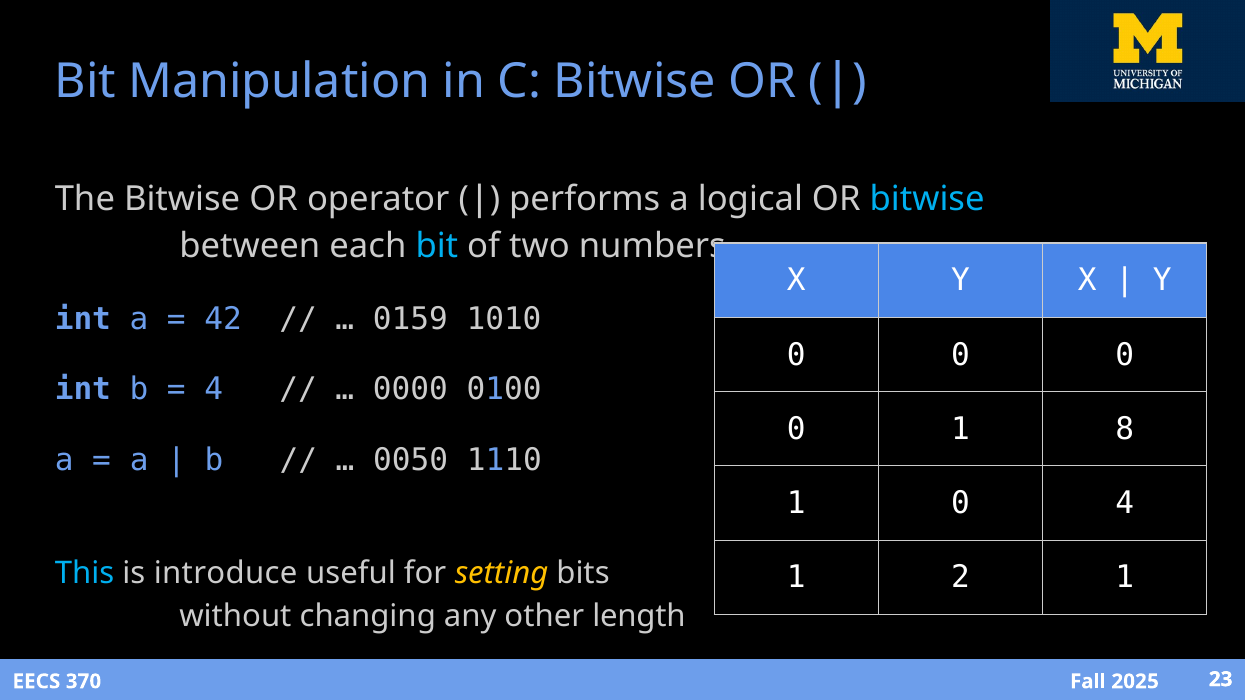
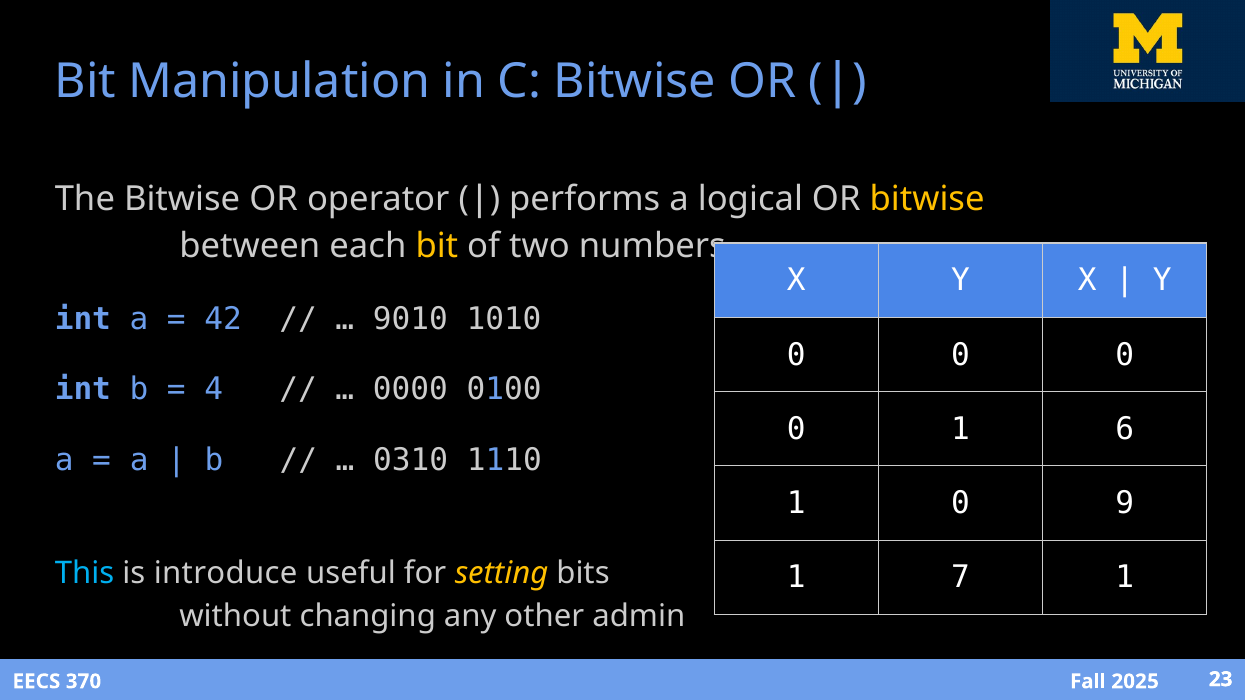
bitwise colour: light blue -> yellow (927, 199)
bit colour: light blue -> yellow (437, 247)
0159: 0159 -> 9010 (410, 319)
8: 8 -> 6 (1125, 429)
0050: 0050 -> 0310 (411, 460)
0 4: 4 -> 9 (1125, 504)
2: 2 -> 7 (961, 578)
length: length -> admin (639, 617)
